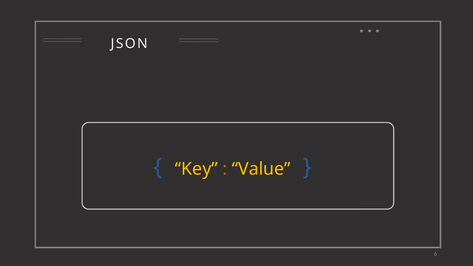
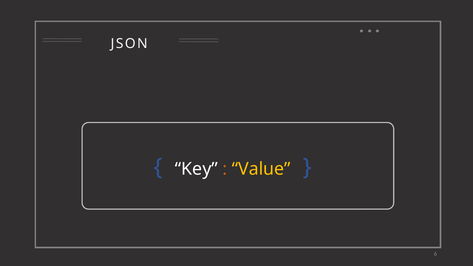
Key colour: yellow -> white (196, 169)
